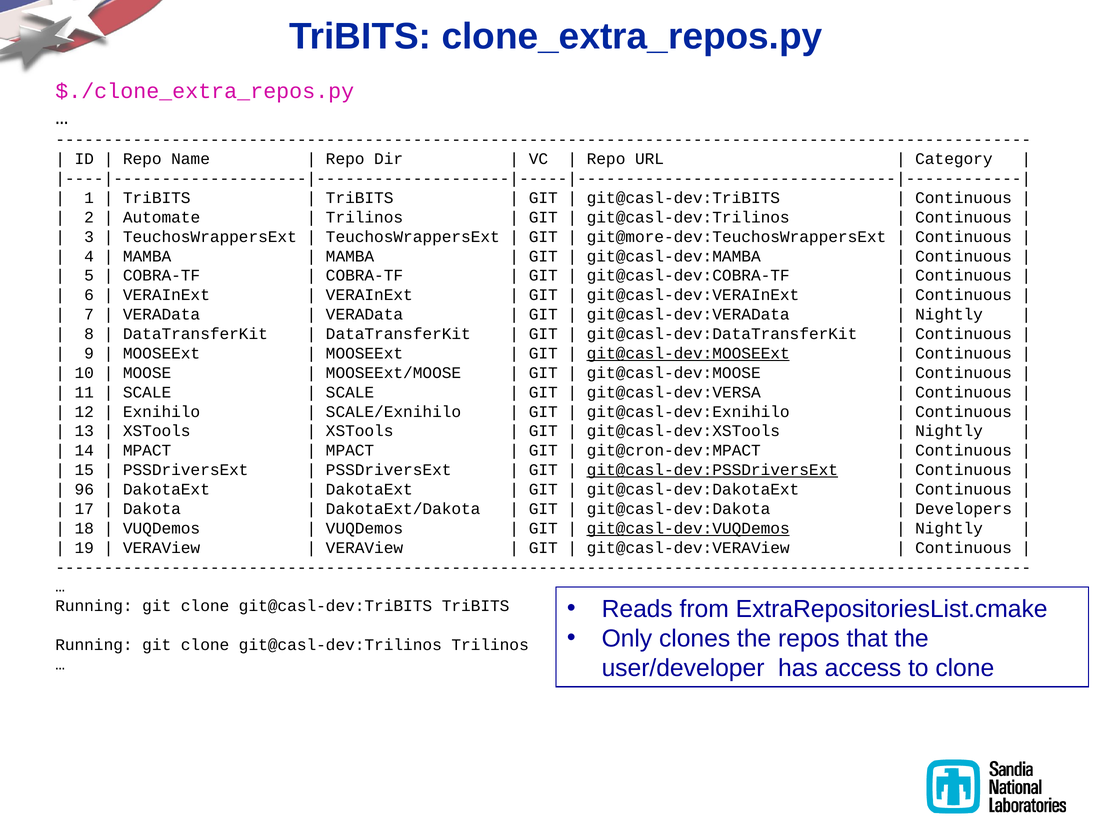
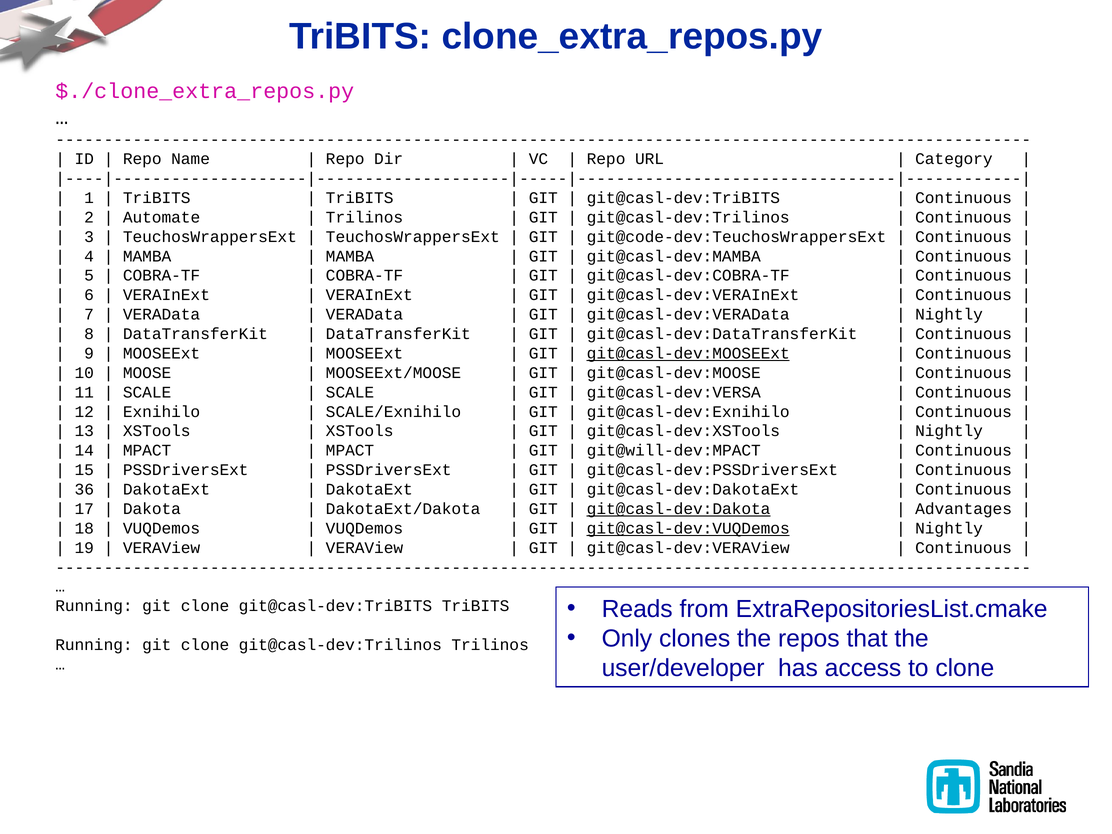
git@more-dev:TeuchosWrappersExt: git@more-dev:TeuchosWrappersExt -> git@code-dev:TeuchosWrappersExt (737, 237)
git@cron-dev:MPACT: git@cron-dev:MPACT -> git@will-dev:MPACT (674, 451)
git@casl-dev:PSSDriversExt underline: present -> none (712, 470)
96: 96 -> 36 (84, 489)
git@casl-dev:Dakota underline: none -> present (679, 509)
Developers: Developers -> Advantages (964, 509)
